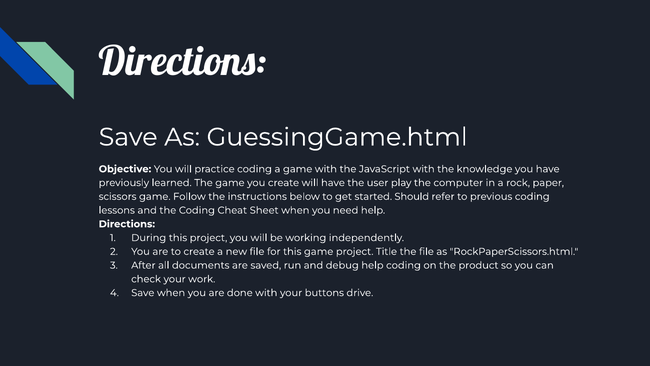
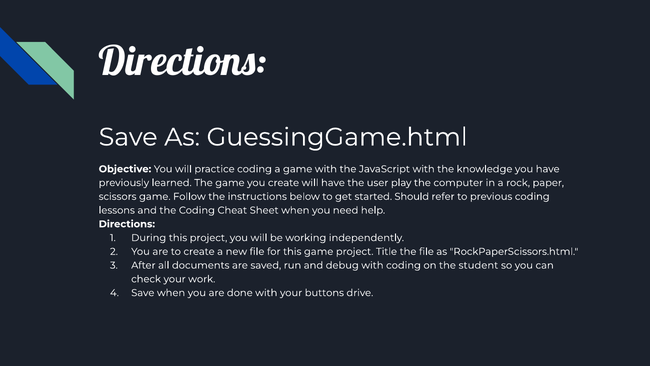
debug help: help -> with (372, 265)
product: product -> student (478, 265)
